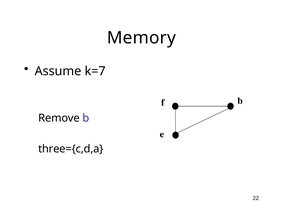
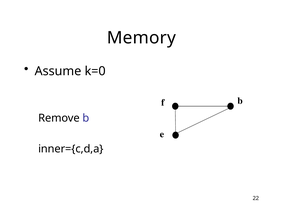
k=7: k=7 -> k=0 (95, 71)
three={c,d,a: three={c,d,a -> inner={c,d,a (71, 149)
